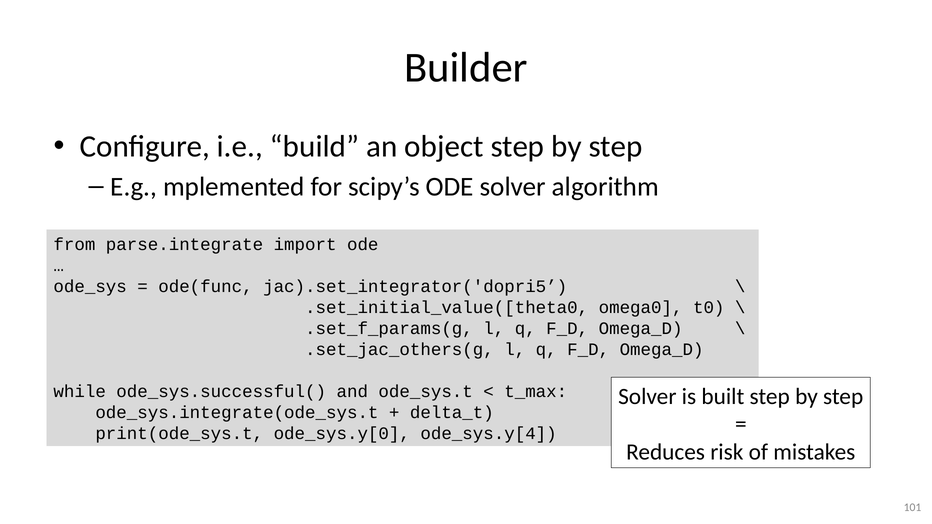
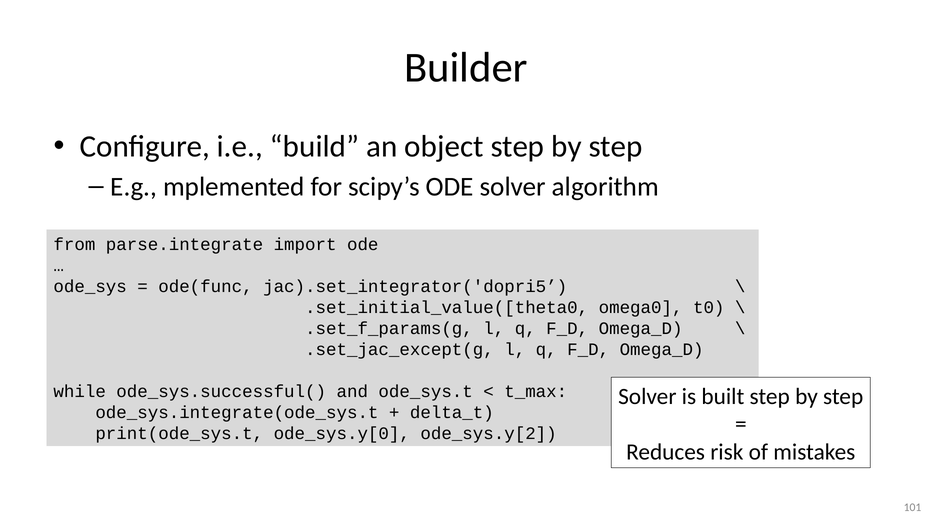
.set_jac_others(g: .set_jac_others(g -> .set_jac_except(g (399, 350)
ode_sys.y[4: ode_sys.y[4 -> ode_sys.y[2 (489, 434)
